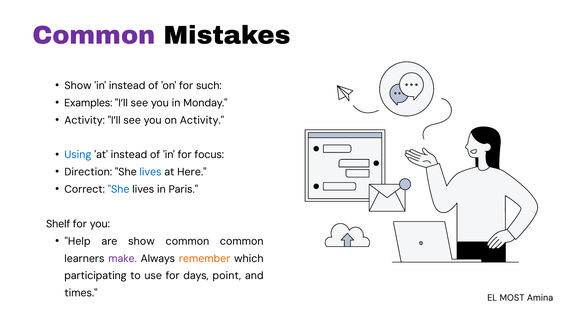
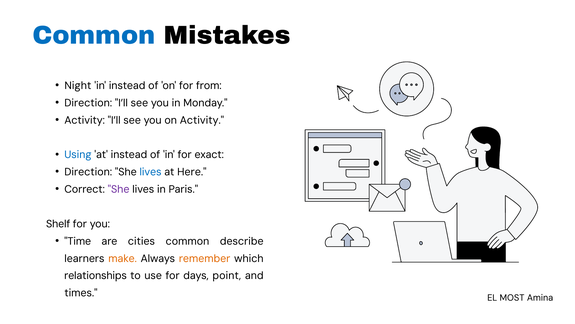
Common colour: purple -> blue (94, 35)
Show: Show -> Night (78, 85)
such: such -> from (209, 85)
Examples: Examples -> Direction (88, 103)
focus: focus -> exact (209, 154)
She colour: blue -> purple (119, 189)
Help: Help -> Time (78, 241)
are show: show -> cities (141, 241)
common common: common -> describe (242, 241)
make colour: purple -> orange (123, 258)
participating: participating -> relationships (96, 275)
